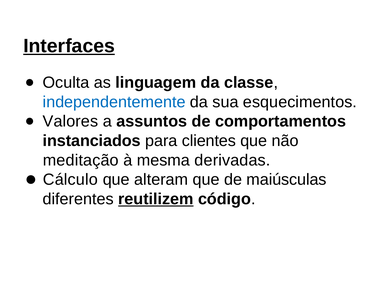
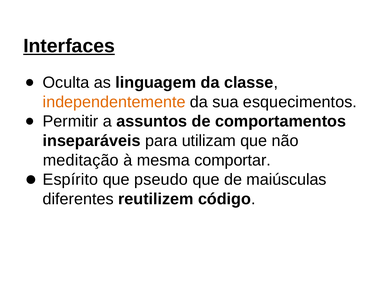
independentemente colour: blue -> orange (114, 102)
Valores: Valores -> Permitir (70, 121)
instanciados: instanciados -> inseparáveis (92, 141)
clientes: clientes -> utilizam (209, 141)
derivadas: derivadas -> comportar (233, 160)
Cálculo: Cálculo -> Espírito (70, 180)
alteram: alteram -> pseudo (161, 180)
reutilizem underline: present -> none (156, 199)
